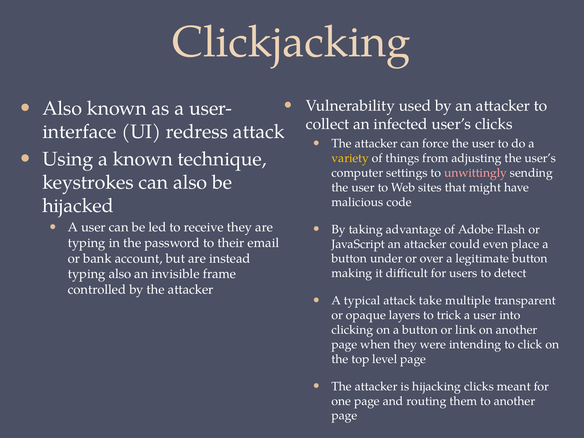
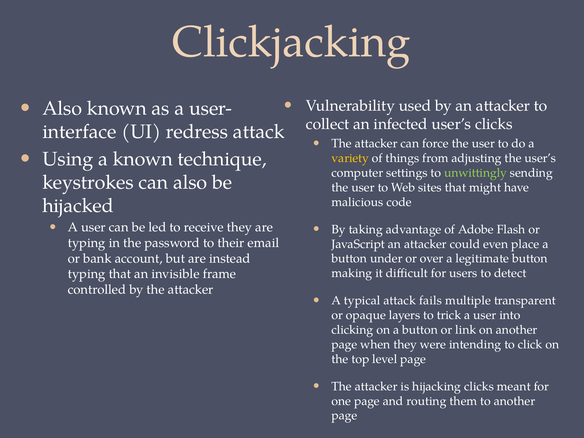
unwittingly colour: pink -> light green (476, 173)
typing also: also -> that (120, 274)
take: take -> fails (430, 301)
